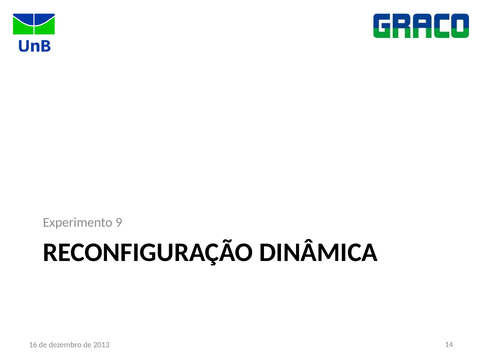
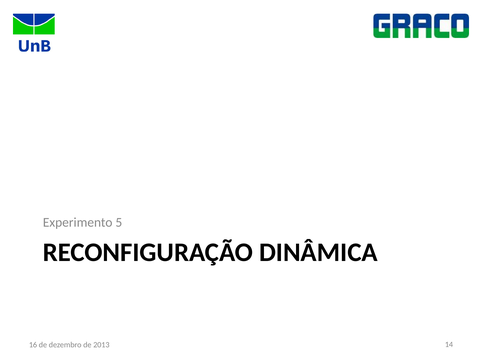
9: 9 -> 5 (119, 223)
